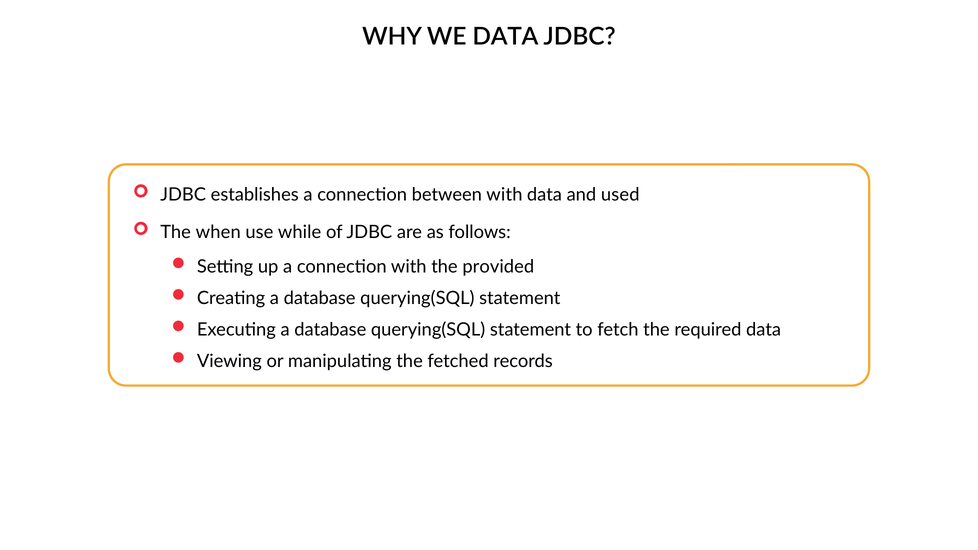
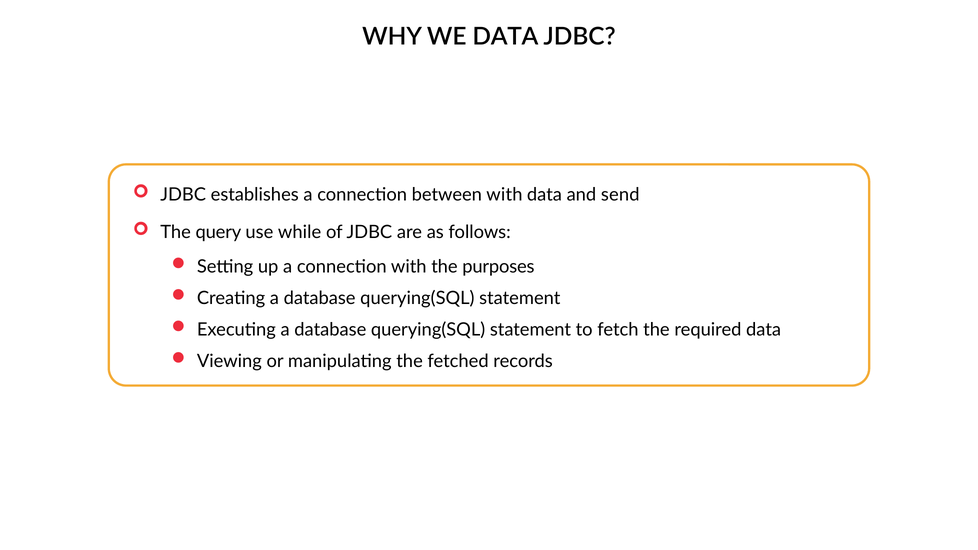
used: used -> send (620, 195)
when: when -> query (218, 232)
provided: provided -> purposes (498, 267)
